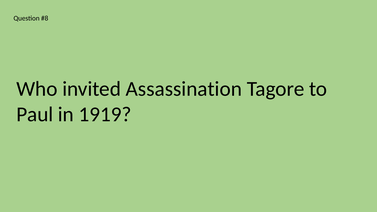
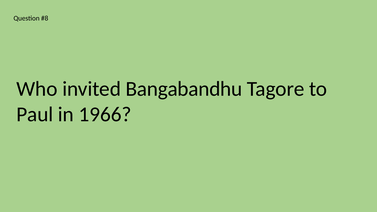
Assassination: Assassination -> Bangabandhu (184, 89)
1919: 1919 -> 1966 (105, 114)
